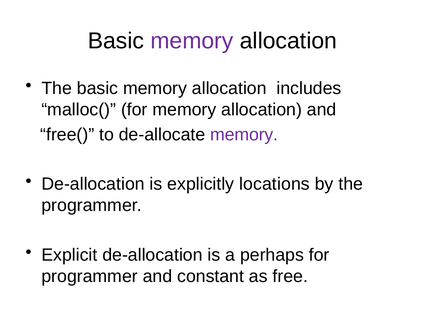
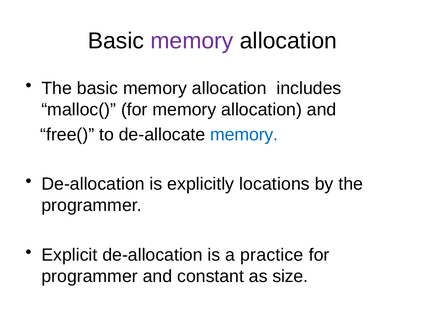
memory colour: purple -> blue (244, 134)
perhaps: perhaps -> practice (272, 255)
free: free -> size (290, 276)
